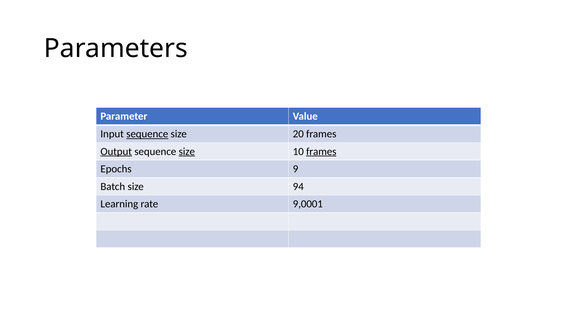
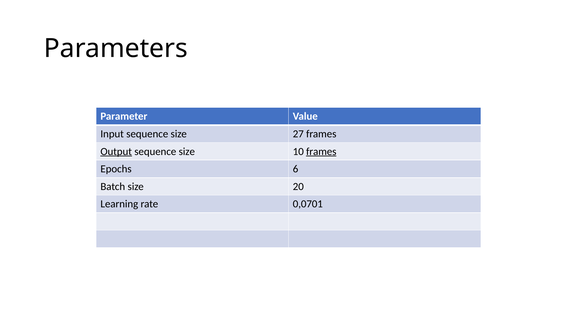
sequence underline: present -> none (147, 134)
20: 20 -> 27 (298, 134)
size underline: present -> none (187, 152)
9: 9 -> 6 (296, 169)
94: 94 -> 20 (298, 187)
9,0001: 9,0001 -> 0,0701 (308, 204)
